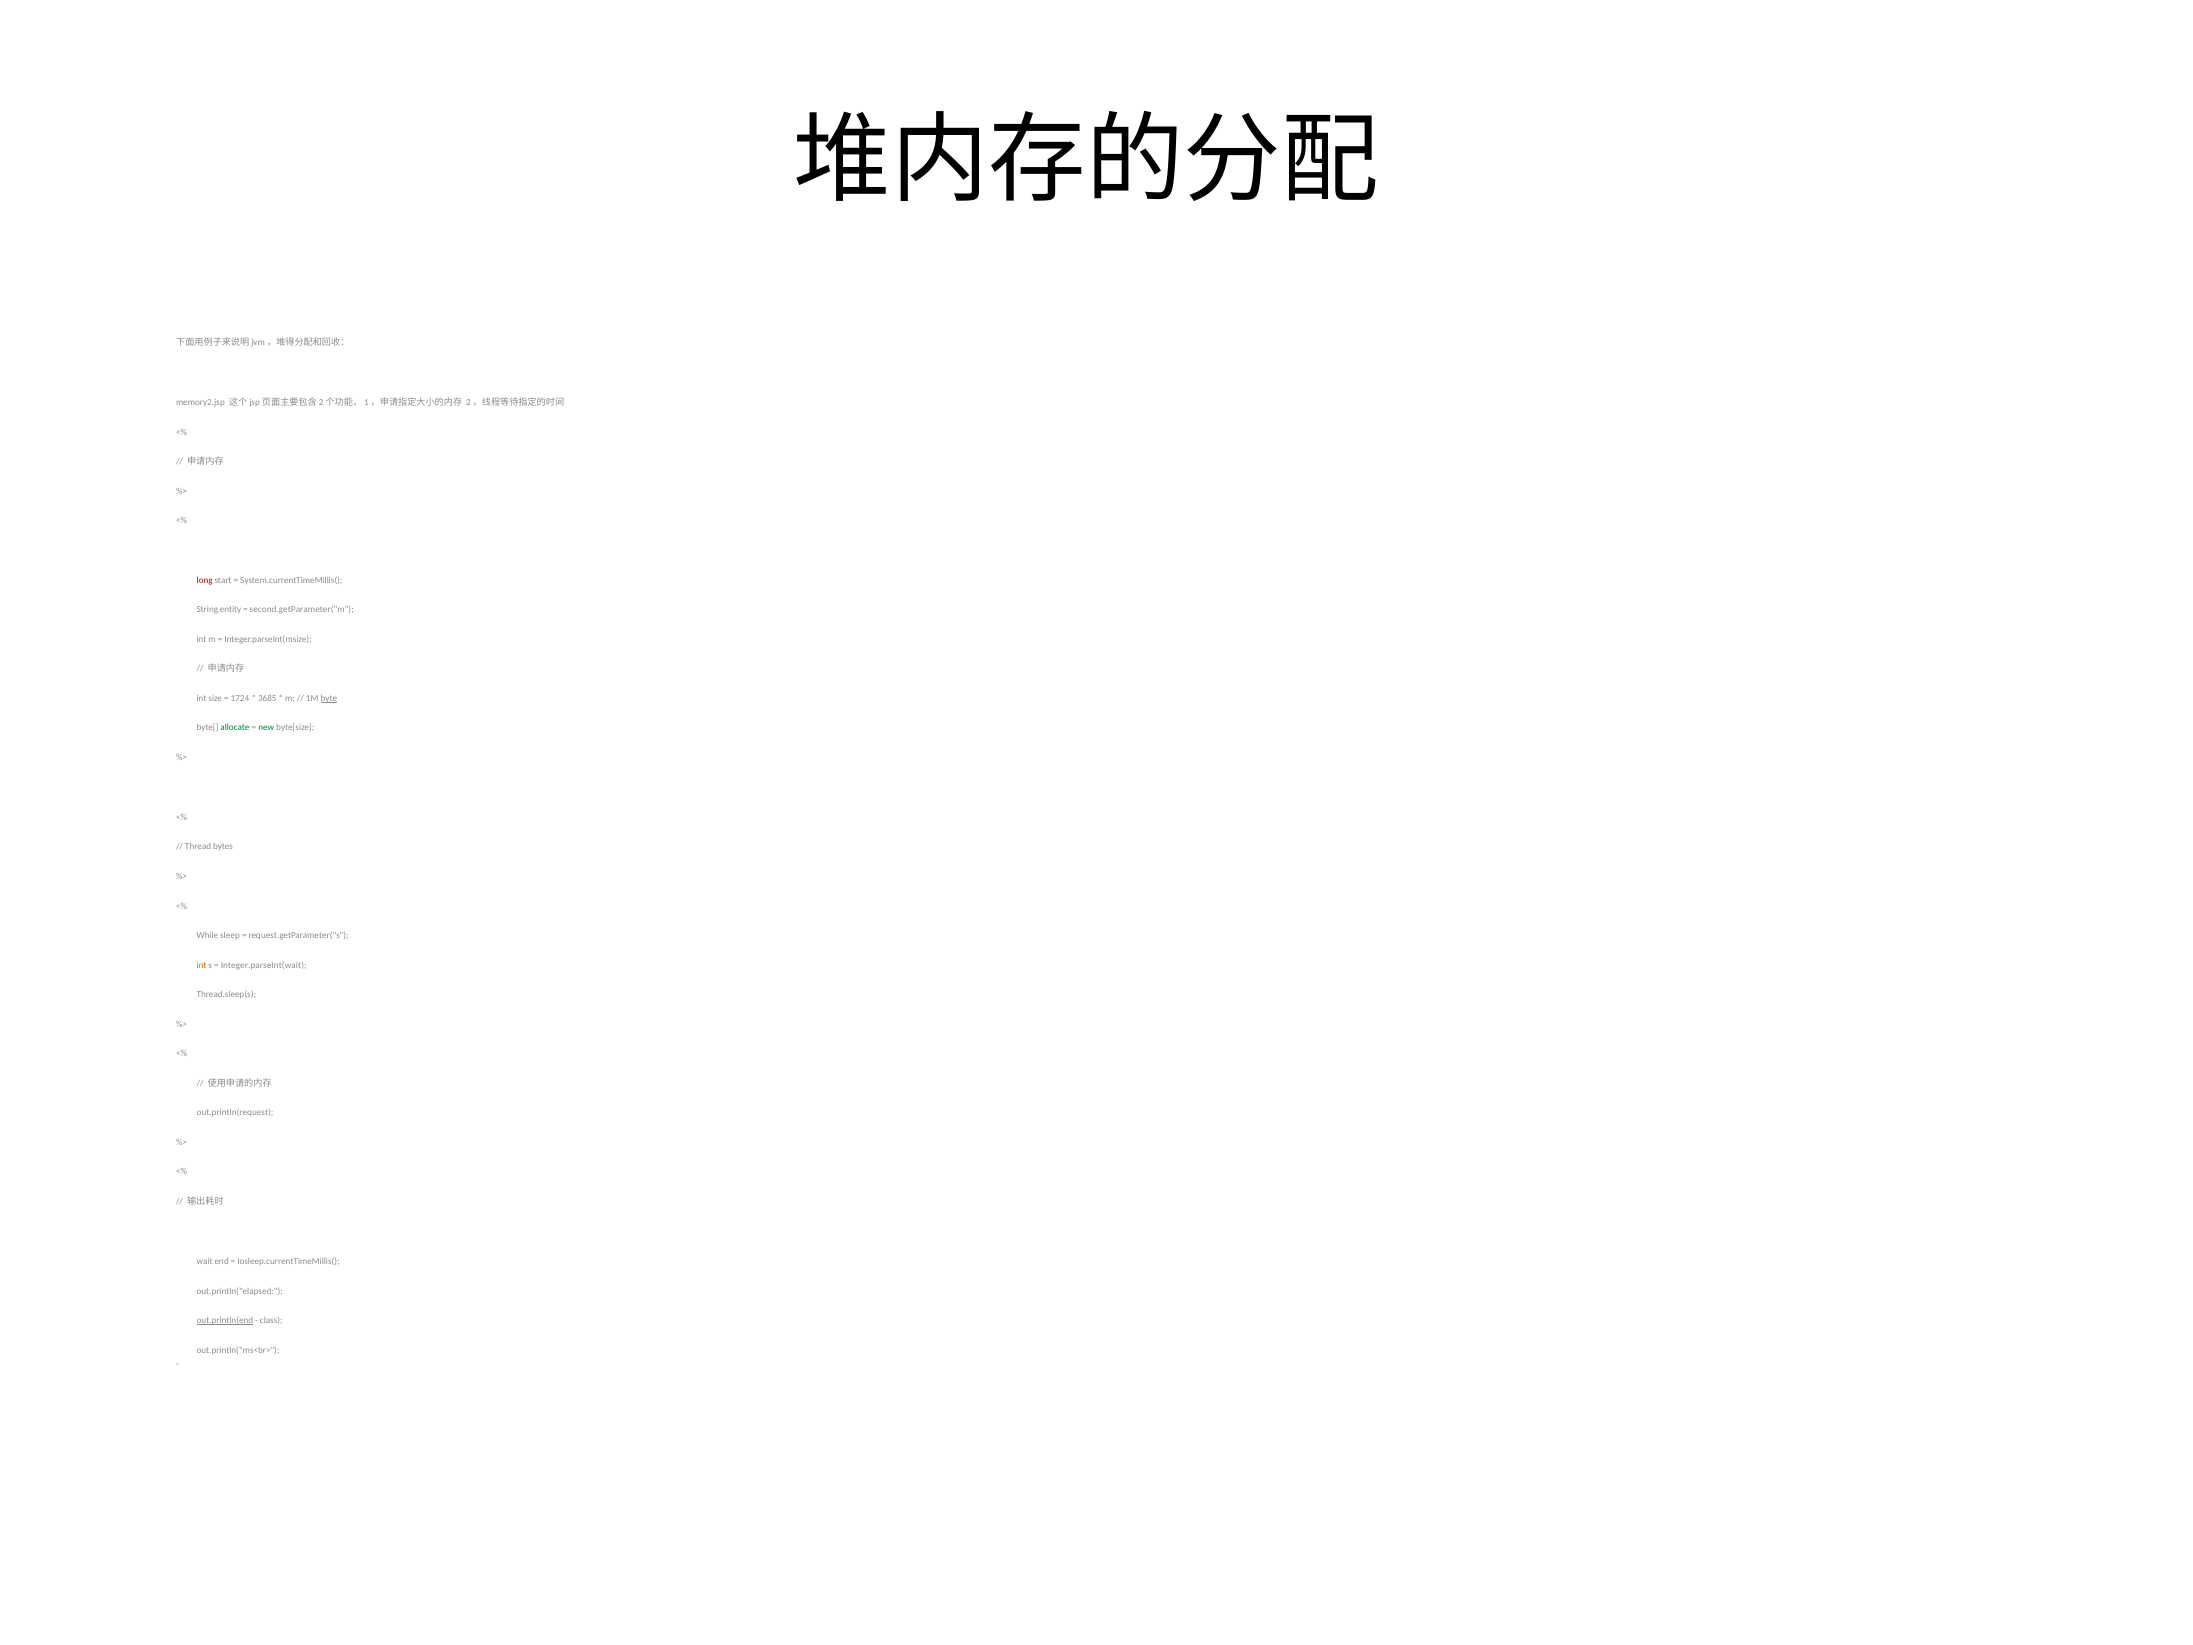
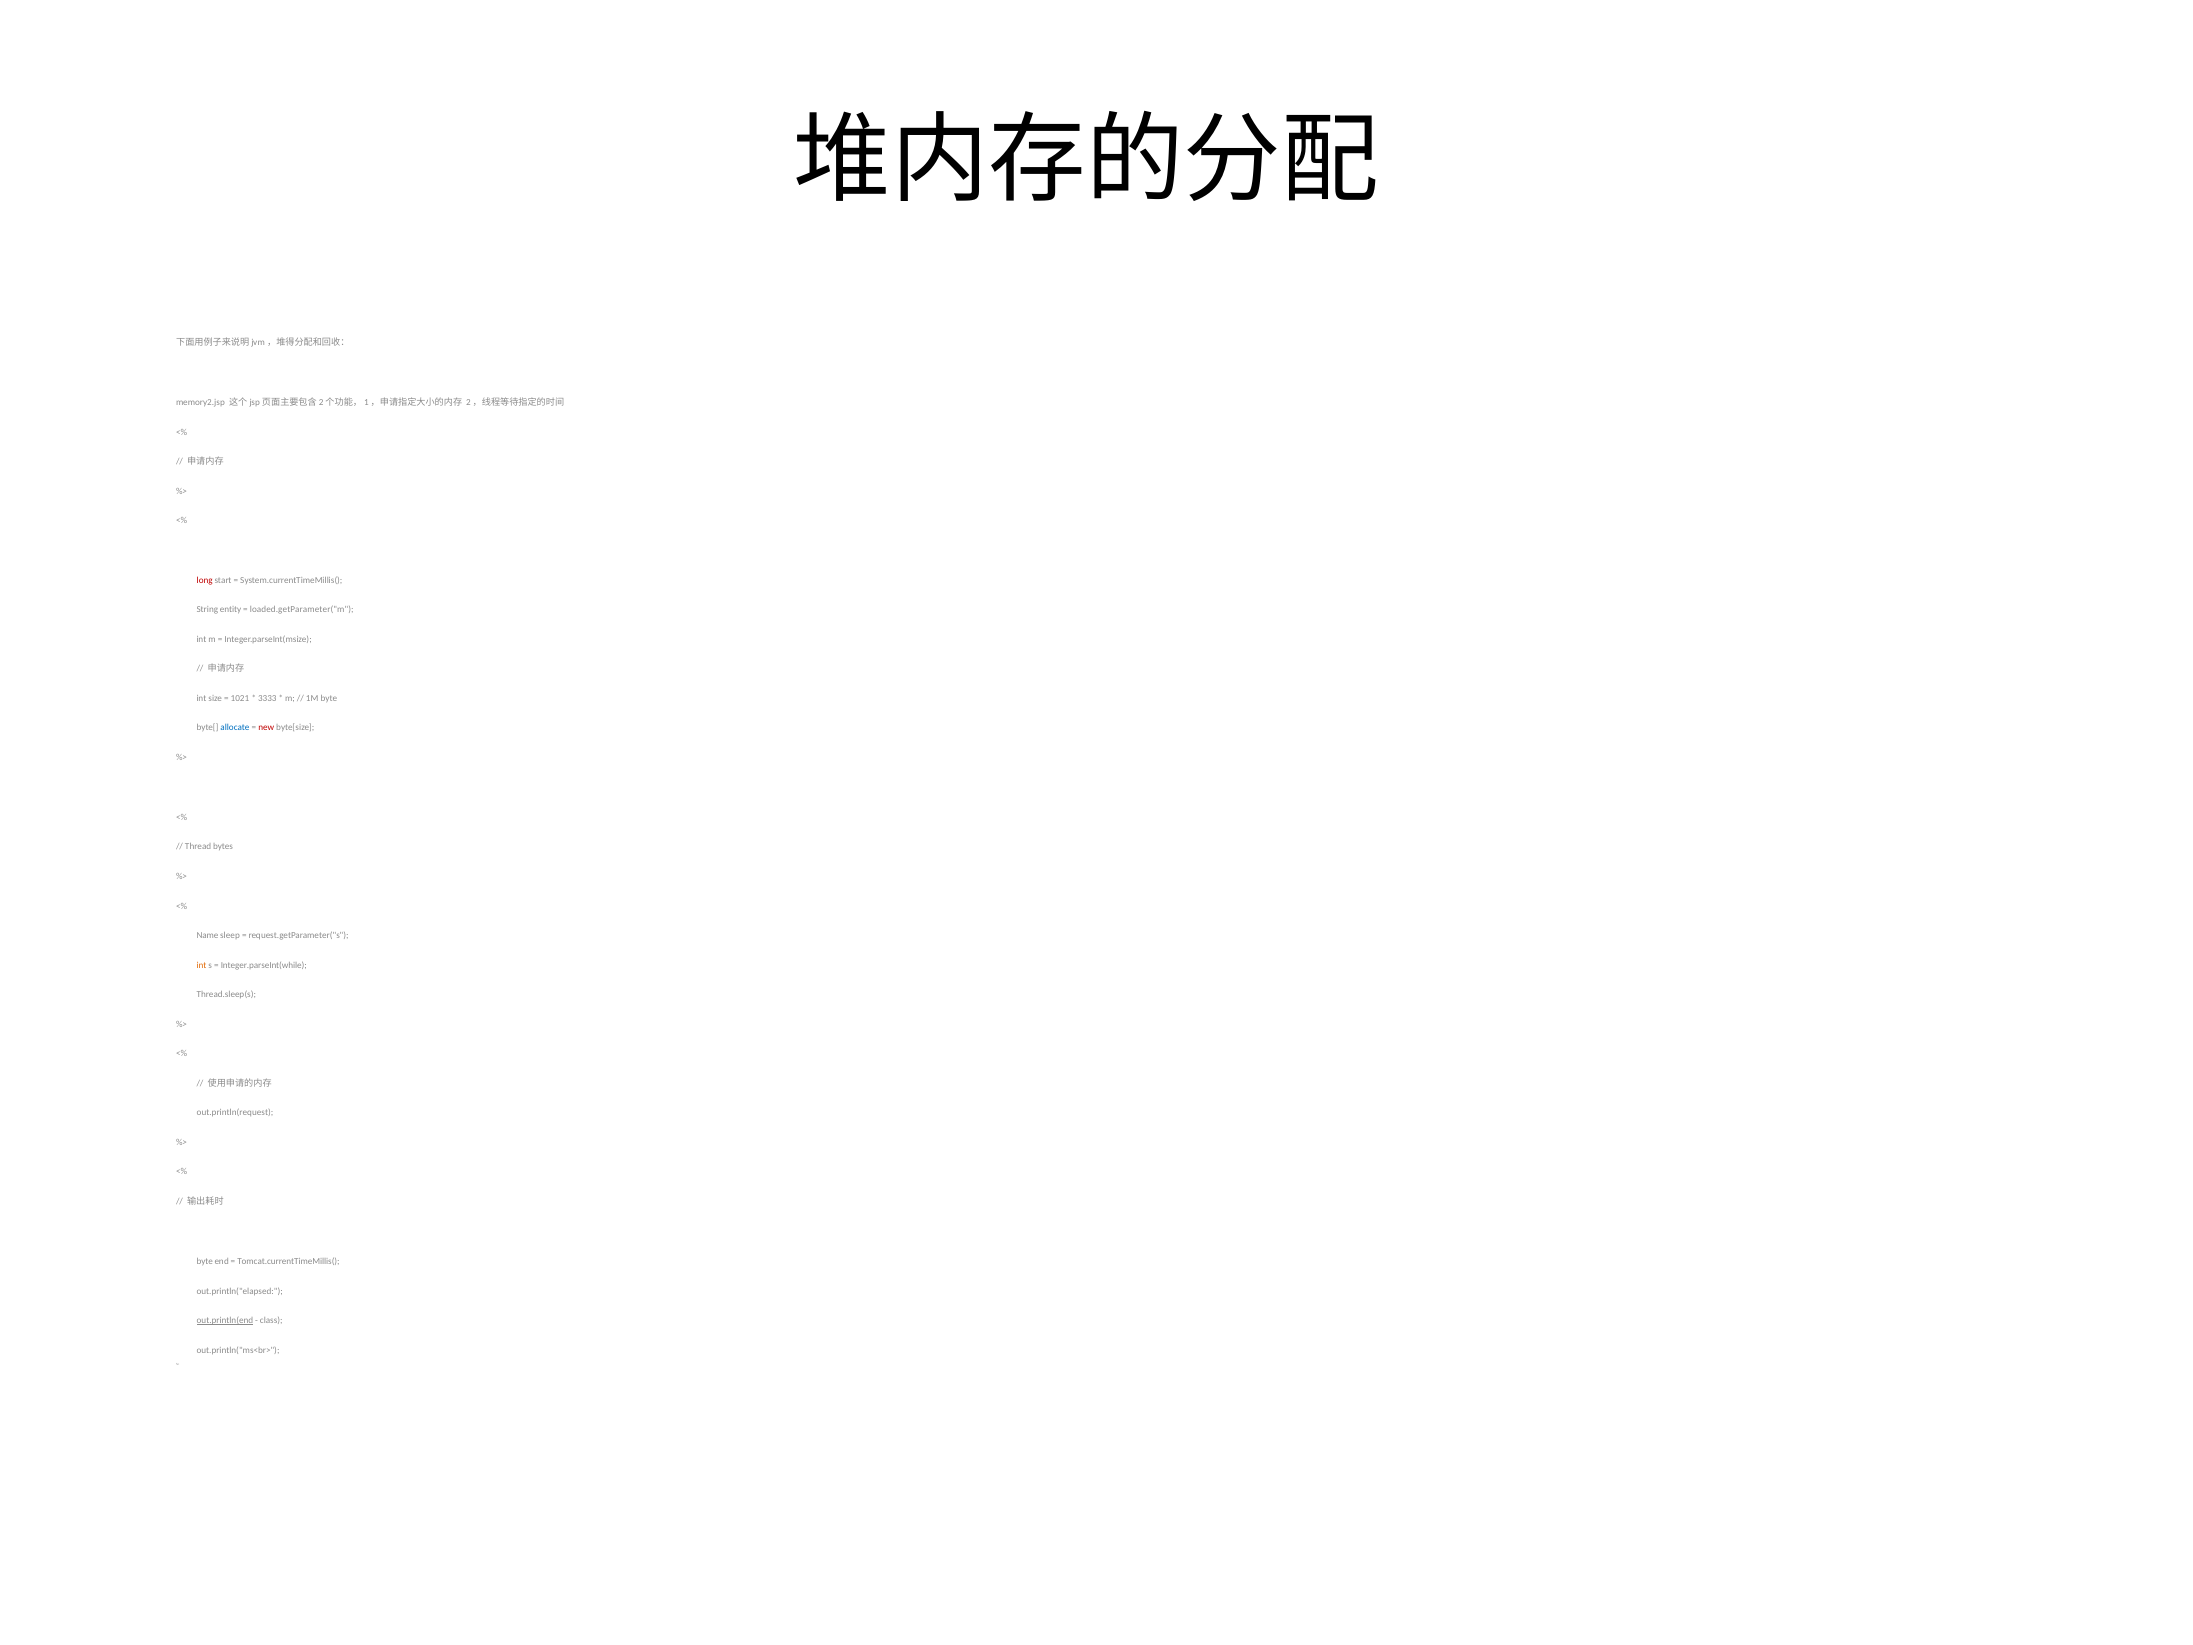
second.getParameter("m: second.getParameter("m -> loaded.getParameter("m (302, 609)
1724: 1724 -> 1021 (240, 698)
3685: 3685 -> 3333 (267, 698)
byte underline: present -> none (329, 698)
allocate colour: green -> blue (235, 728)
new colour: green -> red (266, 728)
While: While -> Name (207, 935)
Integer.parseInt(wait: Integer.parseInt(wait -> Integer.parseInt(while (264, 965)
wait: wait -> byte (205, 1261)
Iosleep.currentTimeMillis(: Iosleep.currentTimeMillis( -> Tomcat.currentTimeMillis( (288, 1261)
